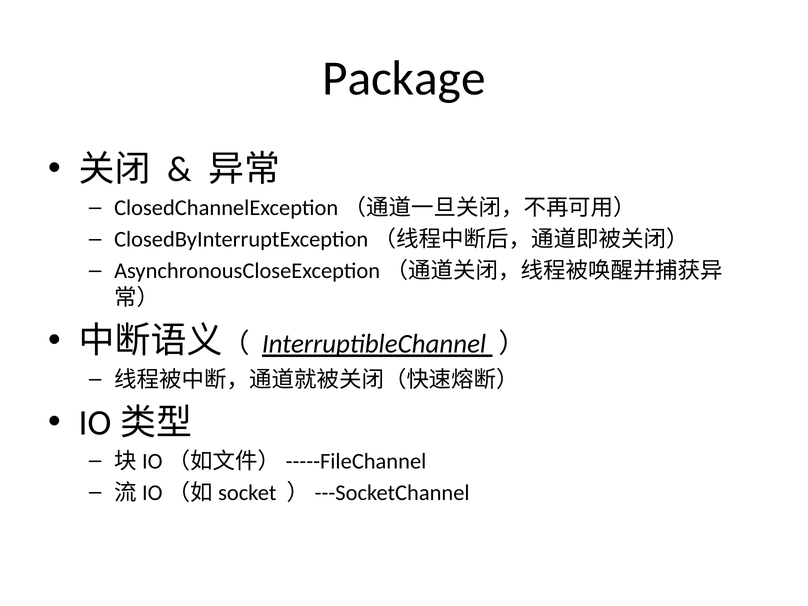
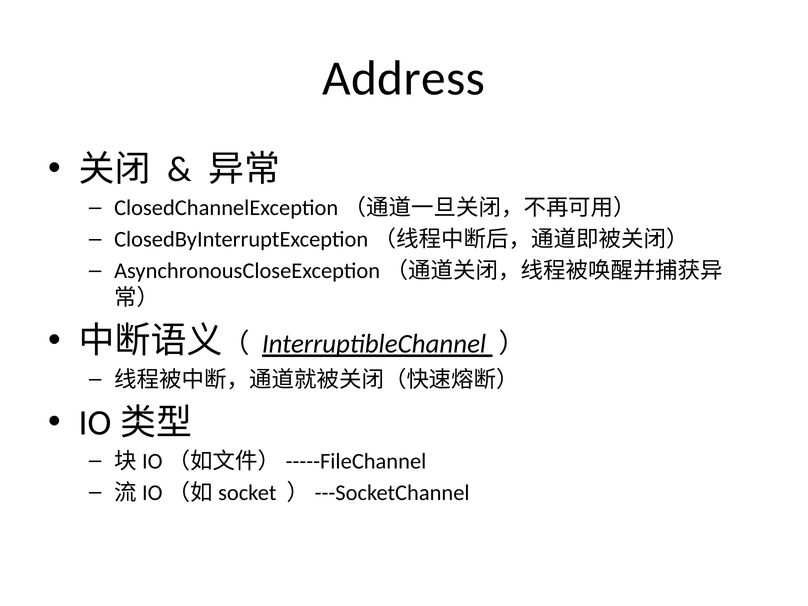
Package: Package -> Address (404, 78)
